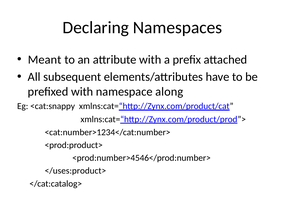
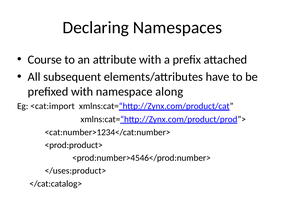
Meant: Meant -> Course (45, 60)
<cat:snappy: <cat:snappy -> <cat:import (53, 106)
